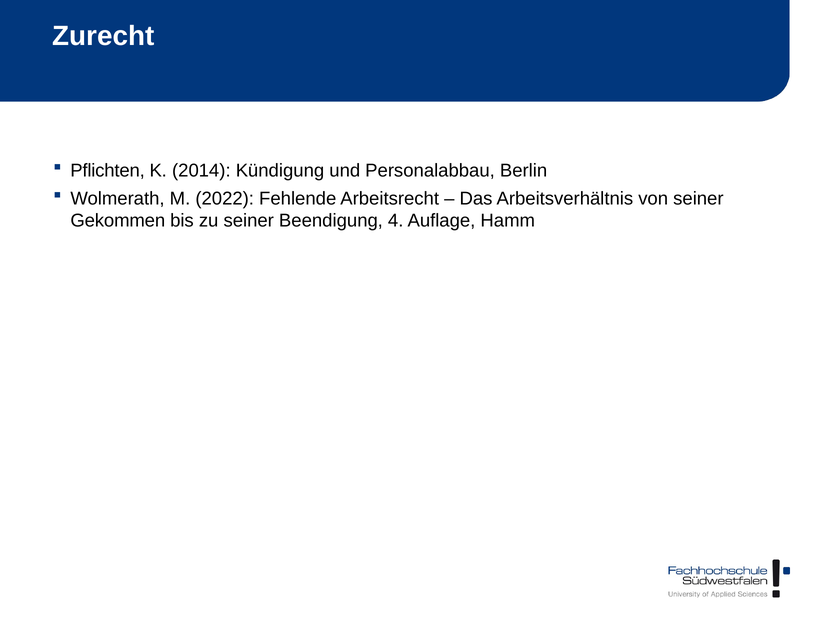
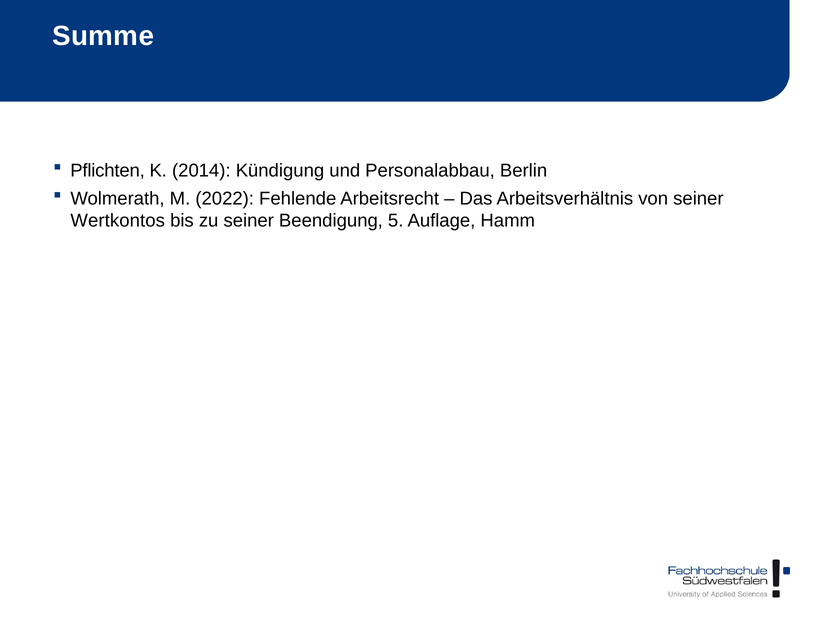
Zurecht: Zurecht -> Summe (103, 36)
Gekommen: Gekommen -> Wertkontos (118, 221)
4: 4 -> 5 (396, 221)
